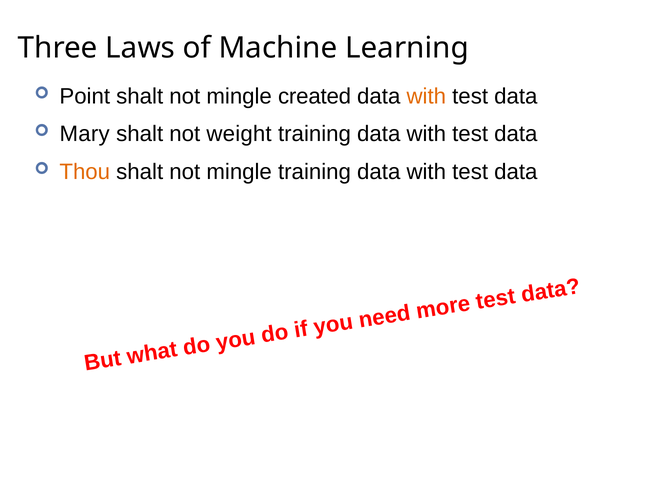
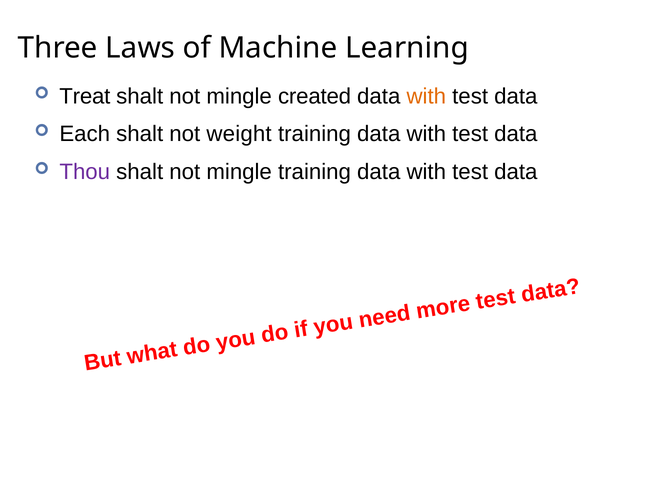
Point: Point -> Treat (85, 96)
Mary: Mary -> Each (85, 134)
Thou colour: orange -> purple (85, 172)
